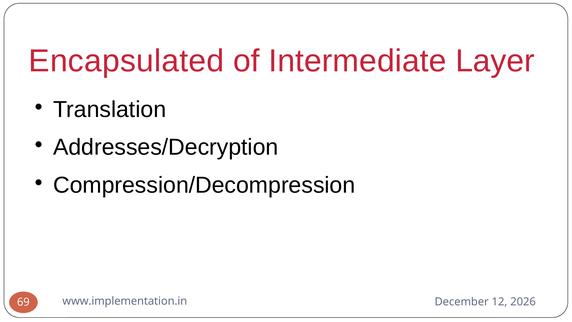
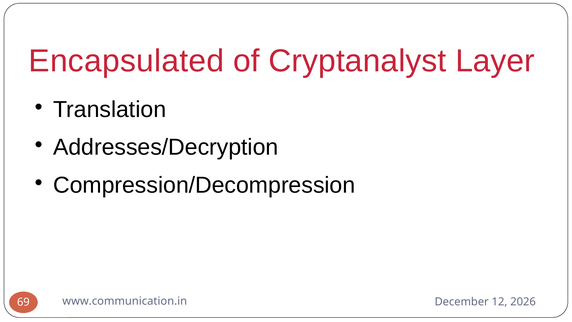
Intermediate: Intermediate -> Cryptanalyst (357, 61)
www.implementation.in: www.implementation.in -> www.communication.in (125, 301)
